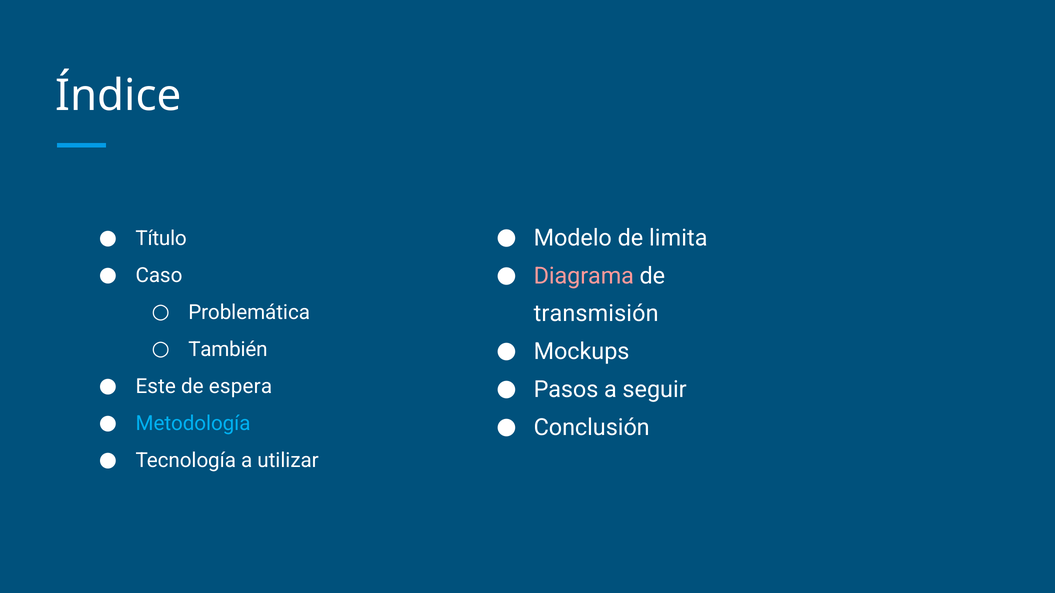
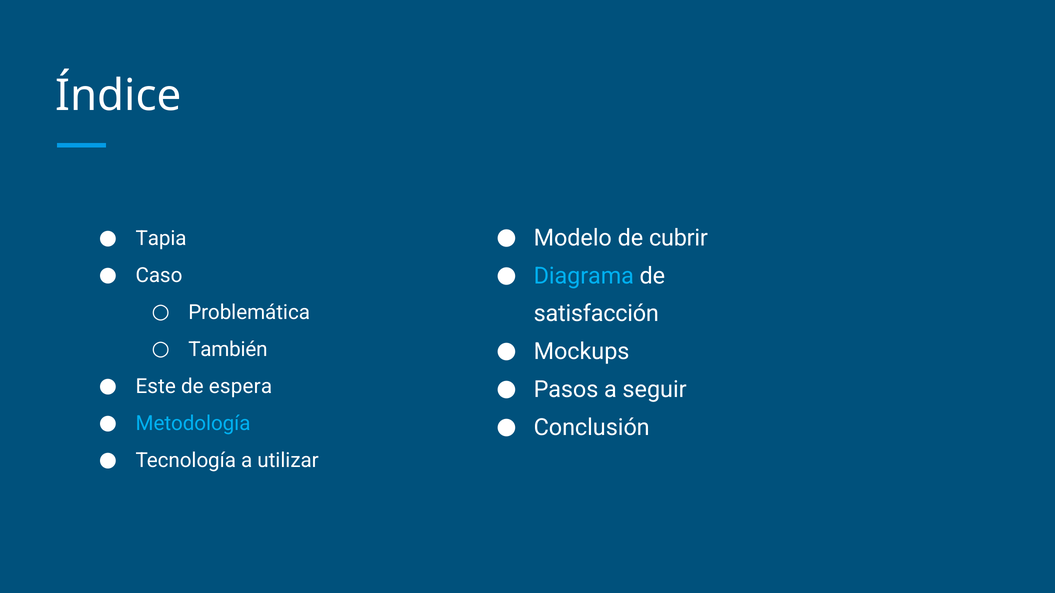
limita: limita -> cubrir (678, 238)
Título: Título -> Tapia (161, 239)
Diagrama colour: pink -> light blue (584, 276)
transmisión: transmisión -> satisfacción (596, 314)
